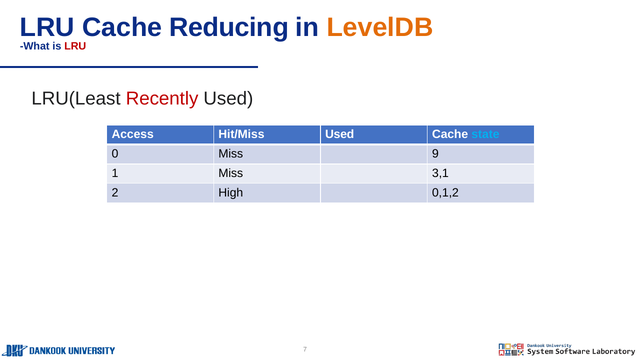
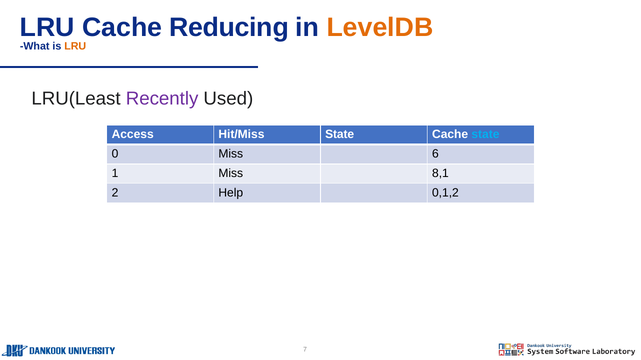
LRU colour: red -> orange (75, 47)
Recently colour: red -> purple (162, 99)
Hit/Miss Used: Used -> State (340, 135)
9: 9 -> 6 (435, 154)
3,1: 3,1 -> 8,1 (440, 174)
High: High -> Help (231, 193)
